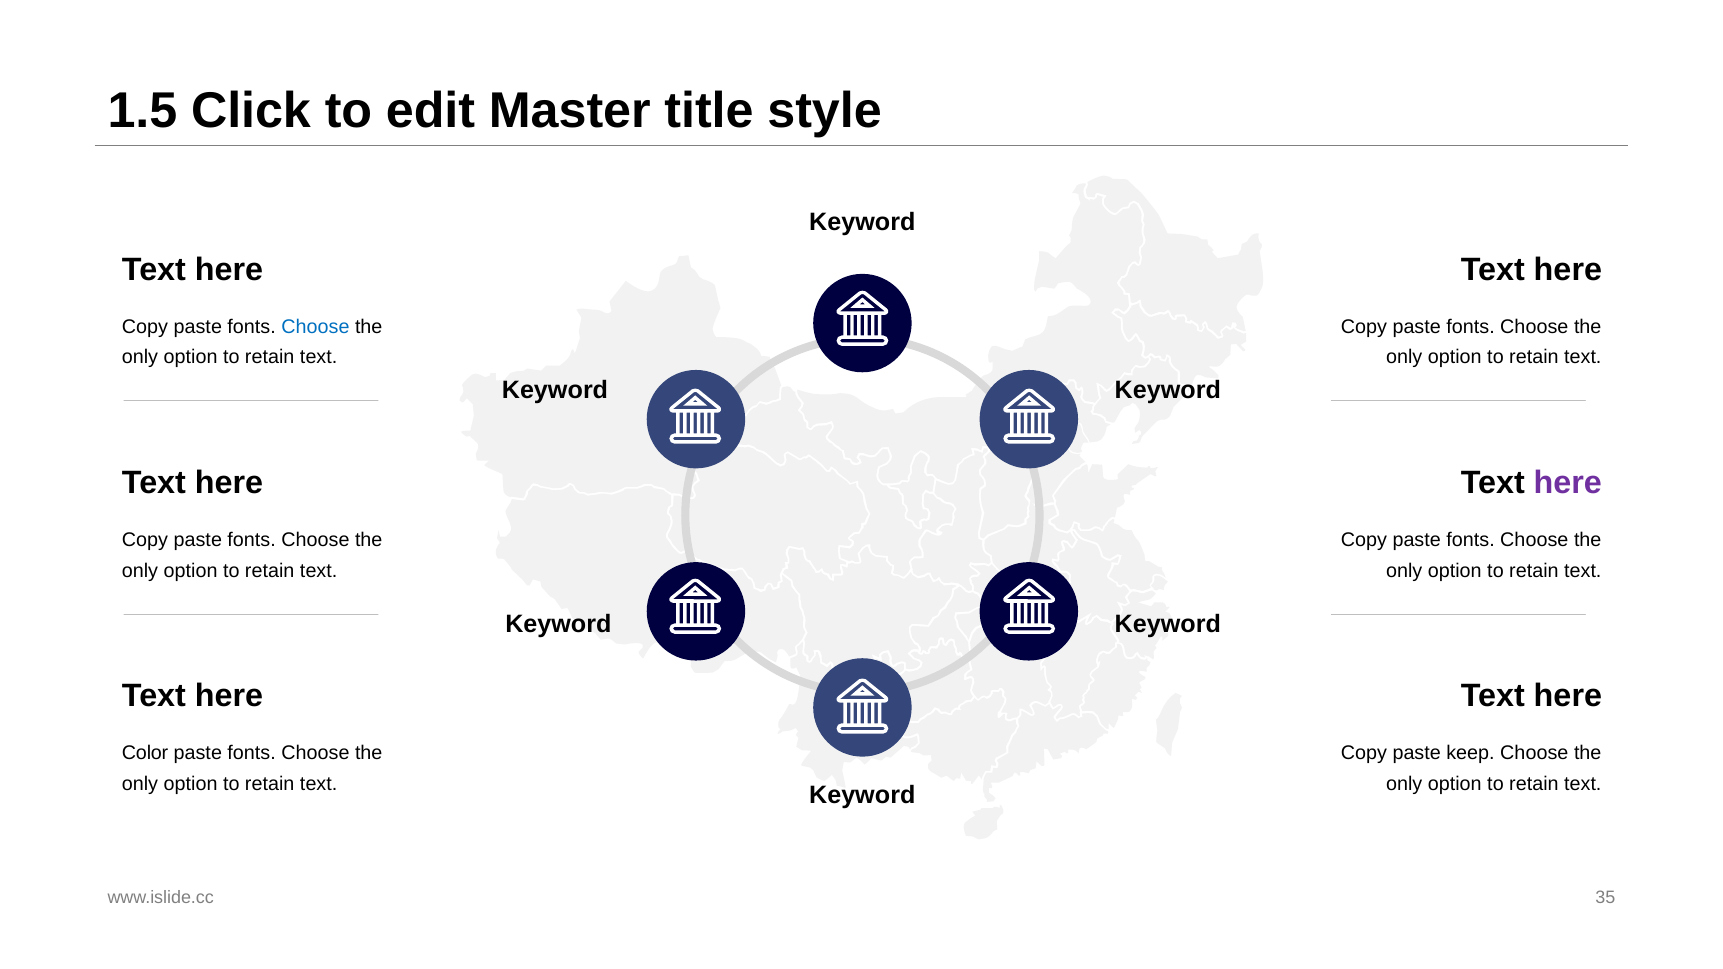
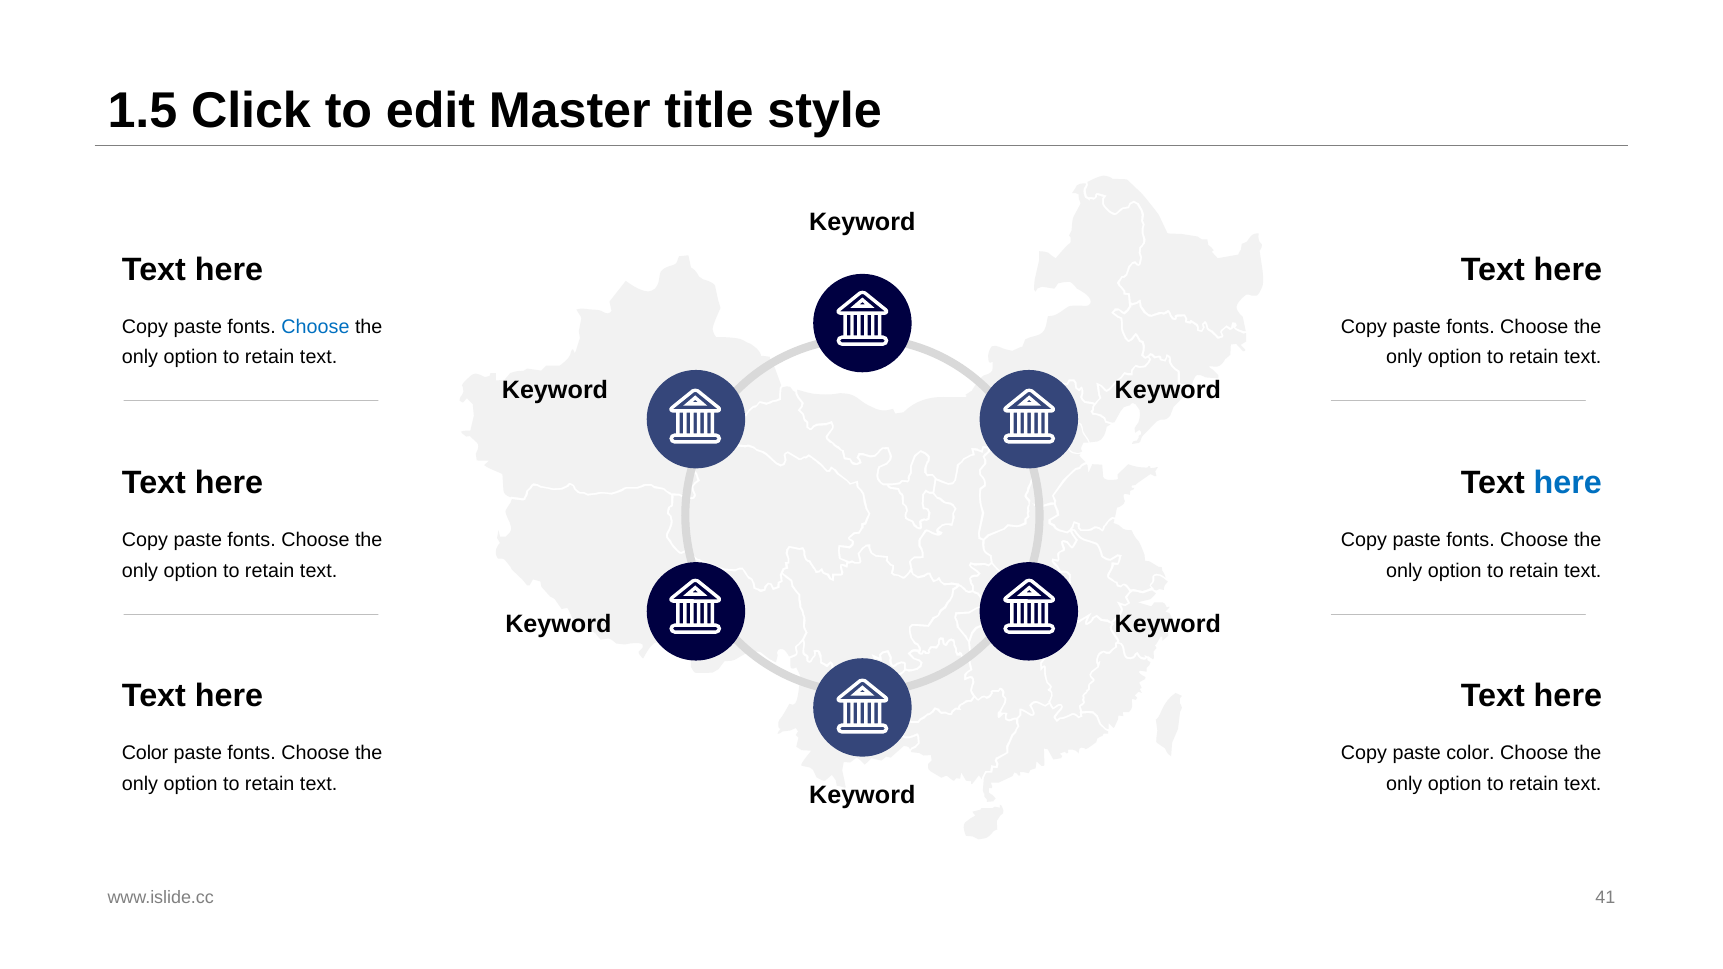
here colour: purple -> blue (1568, 483)
paste keep: keep -> color (1471, 753)
35: 35 -> 41 (1605, 898)
